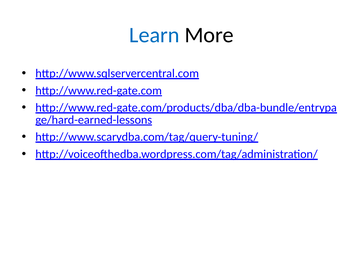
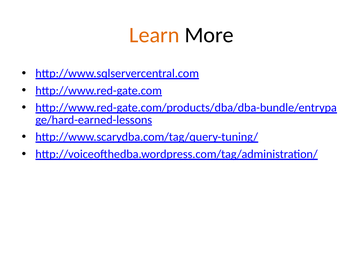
Learn colour: blue -> orange (154, 35)
